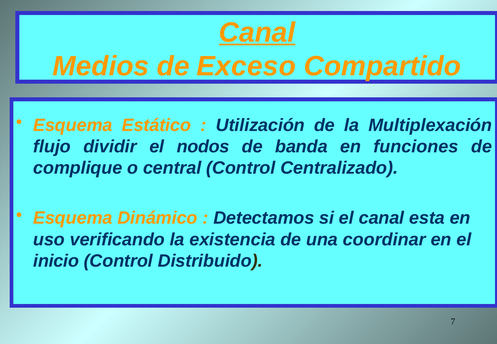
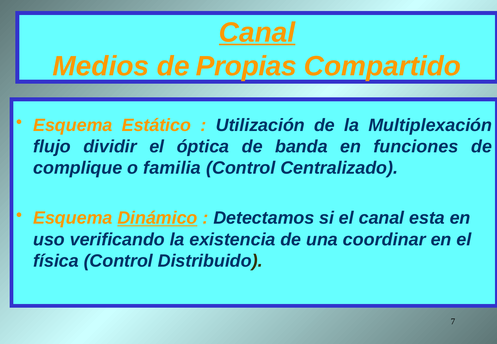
Exceso: Exceso -> Propias (246, 66)
nodos: nodos -> óptica (203, 147)
central: central -> familia (172, 168)
Dinámico underline: none -> present (157, 218)
inicio: inicio -> física (56, 261)
